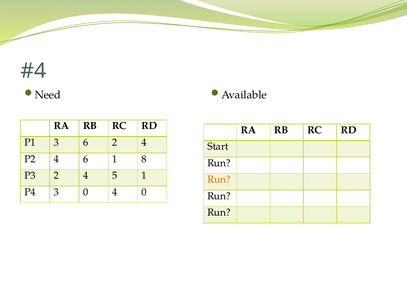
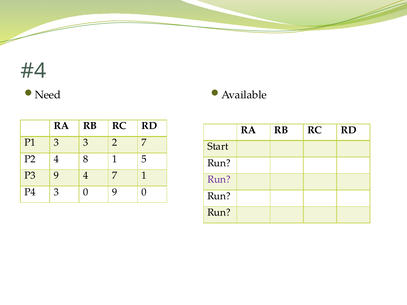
3 6: 6 -> 3 (86, 143)
4: 4 -> 7 (144, 143)
4 6: 6 -> 8 (86, 159)
8: 8 -> 5 (144, 159)
P3 2: 2 -> 9 (56, 176)
4 5: 5 -> 7 (115, 176)
Run colour: orange -> purple (219, 180)
0 4: 4 -> 9 (115, 192)
